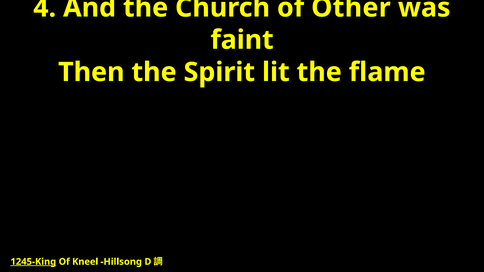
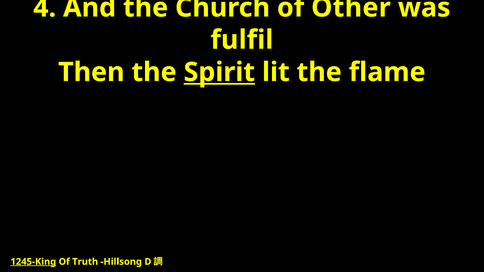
faint: faint -> fulfil (242, 40)
Spirit underline: none -> present (219, 72)
Kneel: Kneel -> Truth (85, 262)
